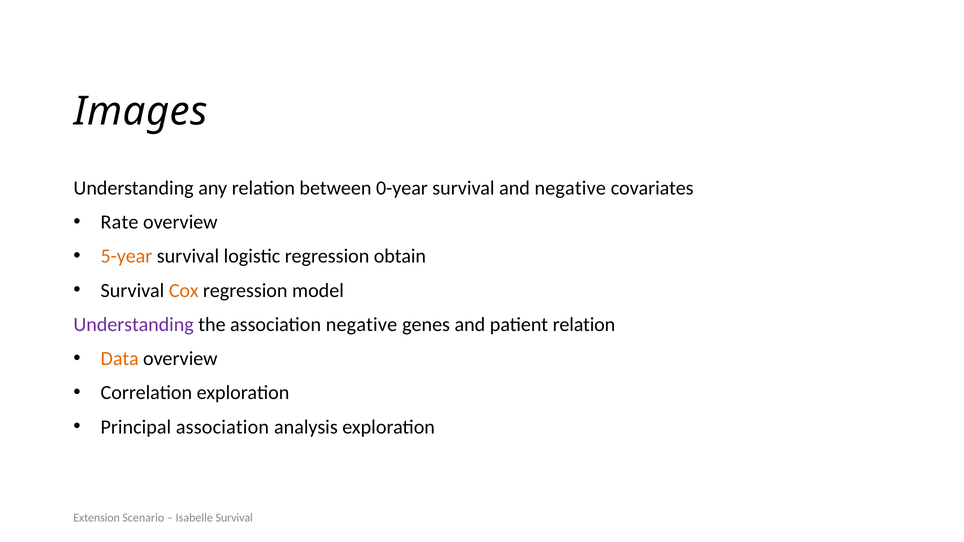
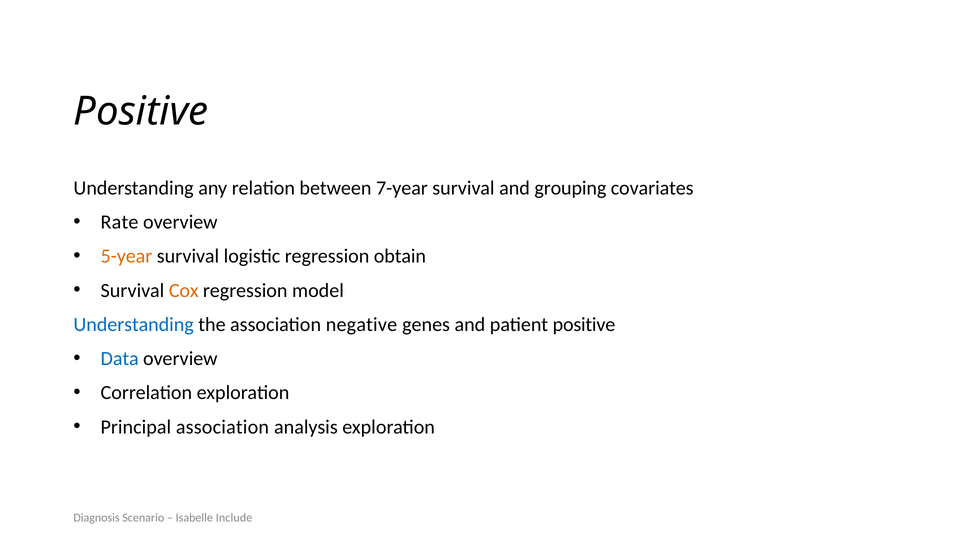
Images: Images -> Positive (141, 112)
0-year: 0-year -> 7-year (402, 188)
and negative: negative -> grouping (570, 188)
Understanding colour: purple -> blue (134, 325)
patient relation: relation -> positive (584, 325)
Data colour: orange -> blue (120, 359)
Extension: Extension -> Diagnosis (97, 518)
Isabelle Survival: Survival -> Include (234, 518)
